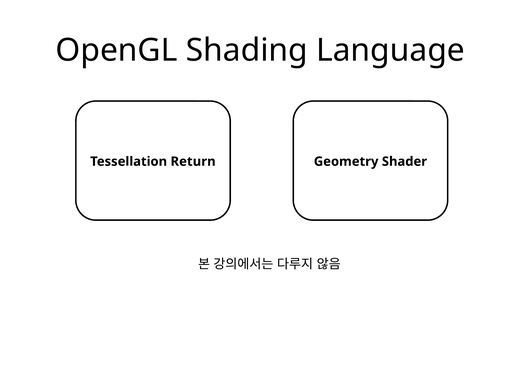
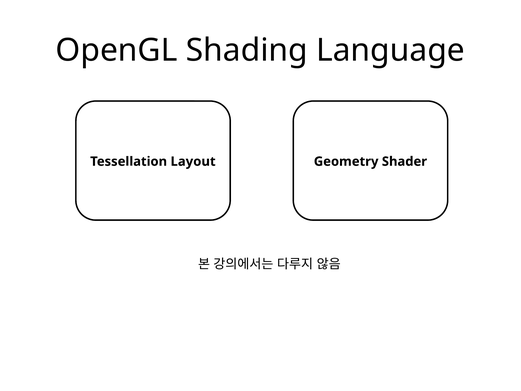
Return: Return -> Layout (193, 161)
